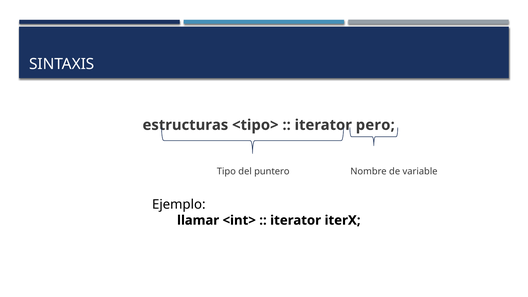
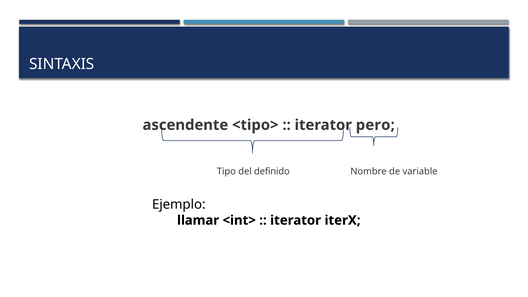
estructuras: estructuras -> ascendente (185, 125)
puntero: puntero -> definido (272, 171)
